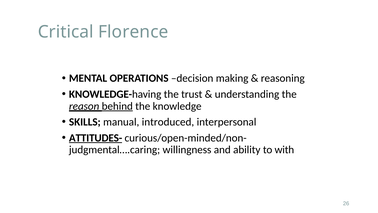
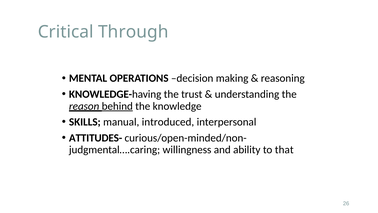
Florence: Florence -> Through (133, 32)
ATTITUDES- underline: present -> none (96, 138)
with: with -> that (284, 150)
